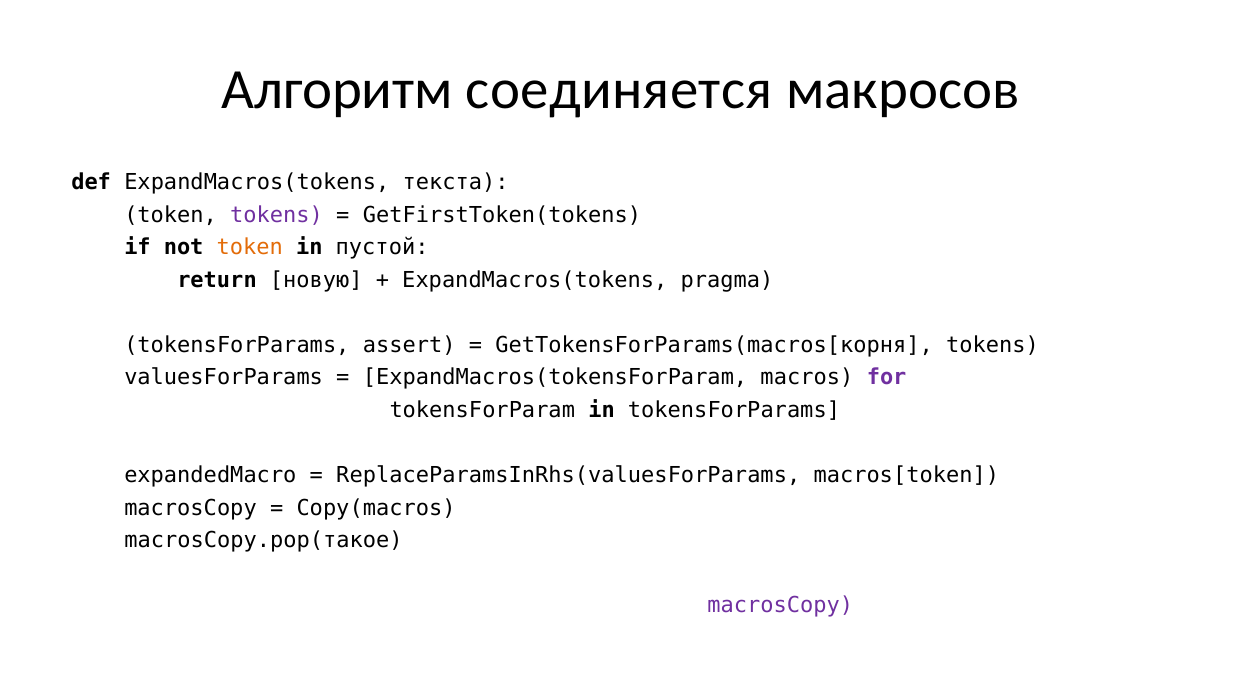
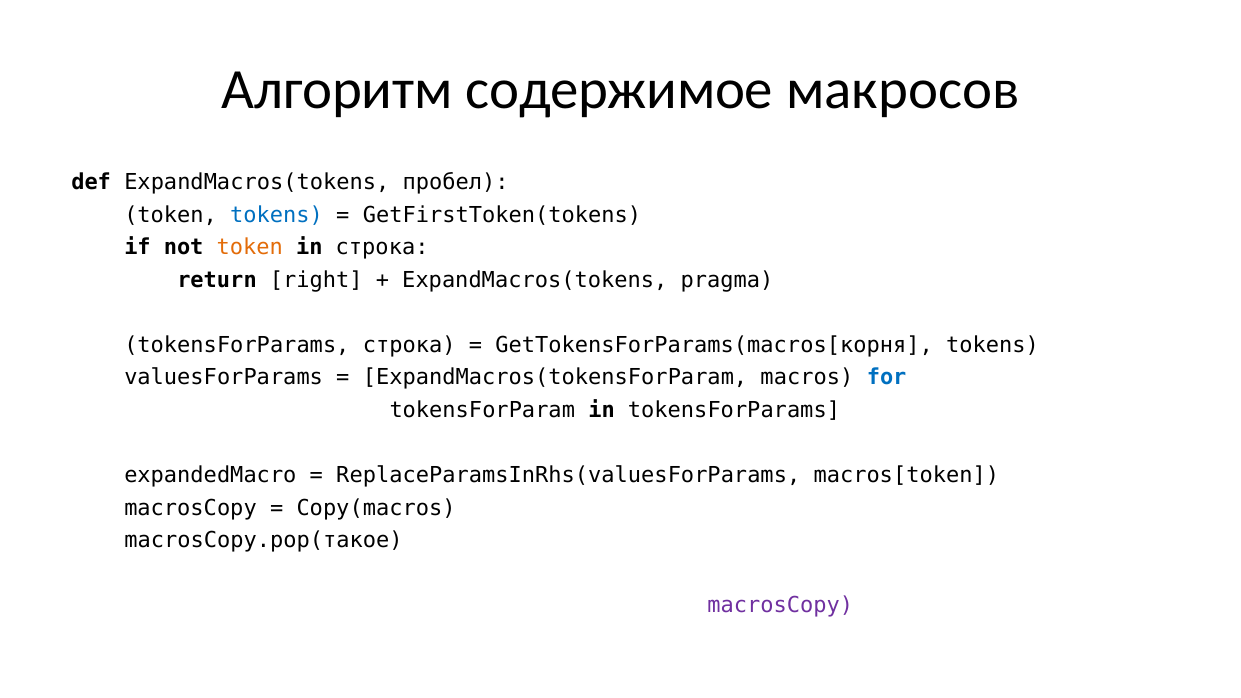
соединяется: соединяется -> содержимое (619, 90)
текста: текста -> пробел (456, 182)
tokens colour: purple -> blue (277, 215)
in пустой: пустой -> строка (382, 247)
новую: новую -> right (316, 280)
tokensForParams assert: assert -> строка (409, 345)
for colour: purple -> blue (887, 378)
